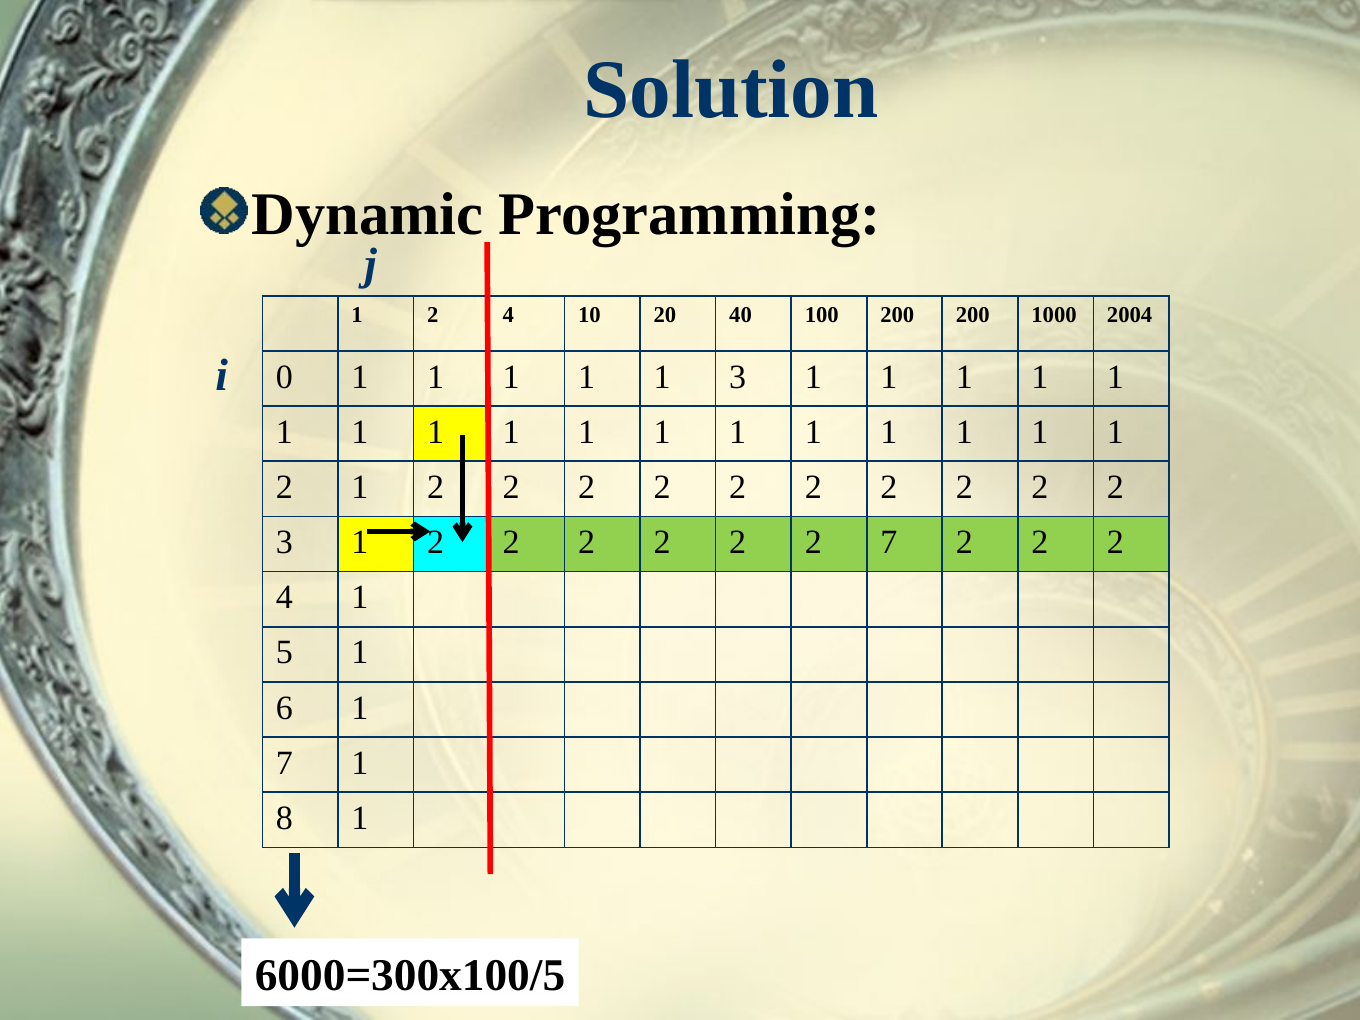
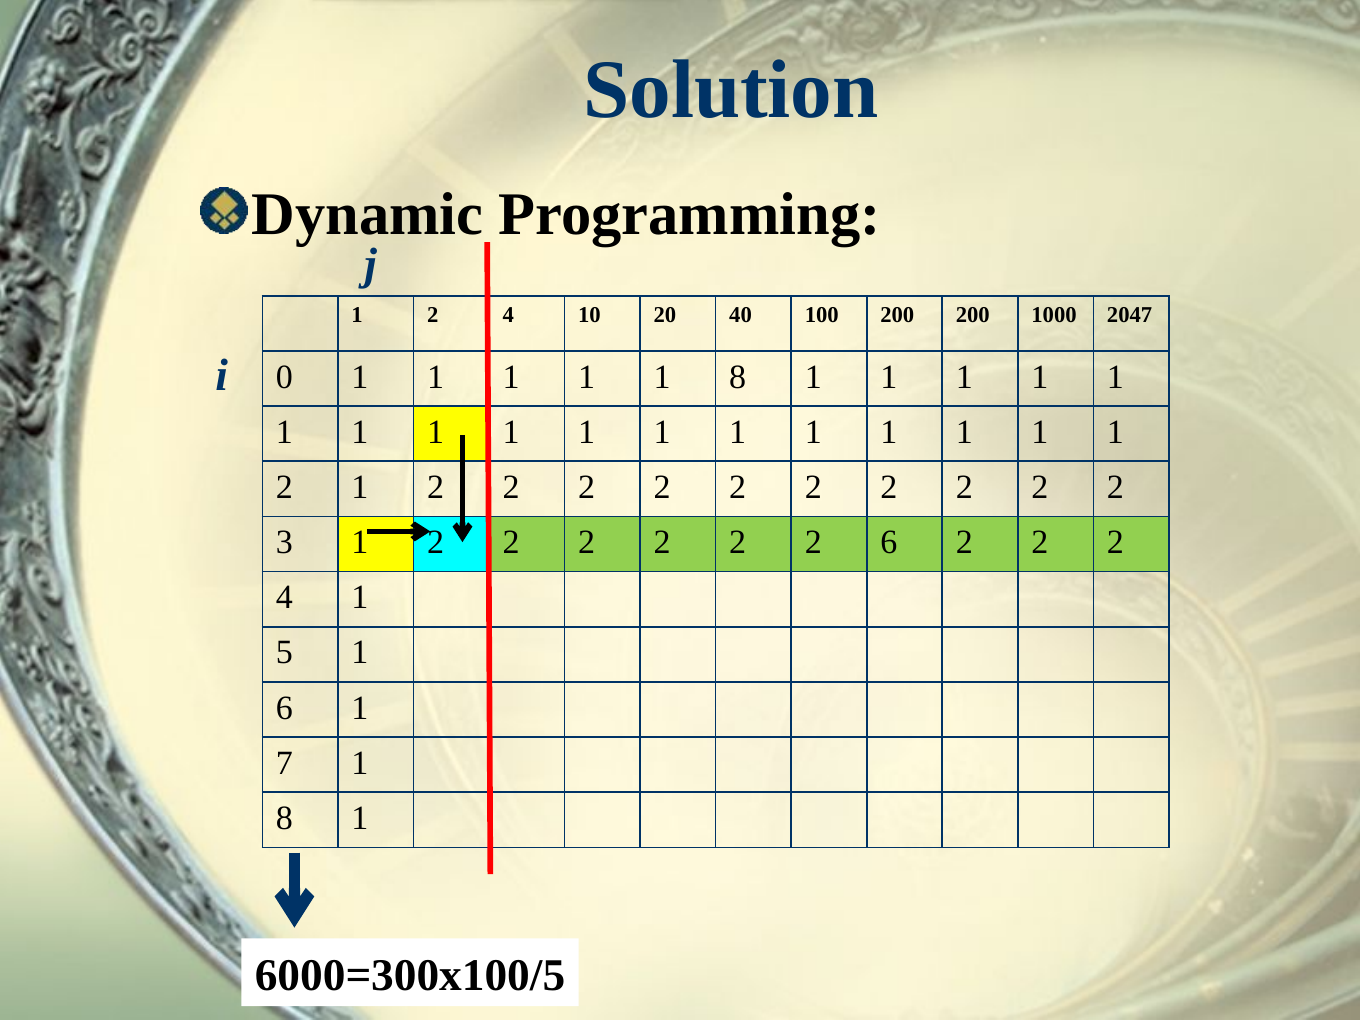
2004: 2004 -> 2047 (1130, 315)
1 1 3: 3 -> 8 (738, 377)
2 7: 7 -> 6 (889, 542)
